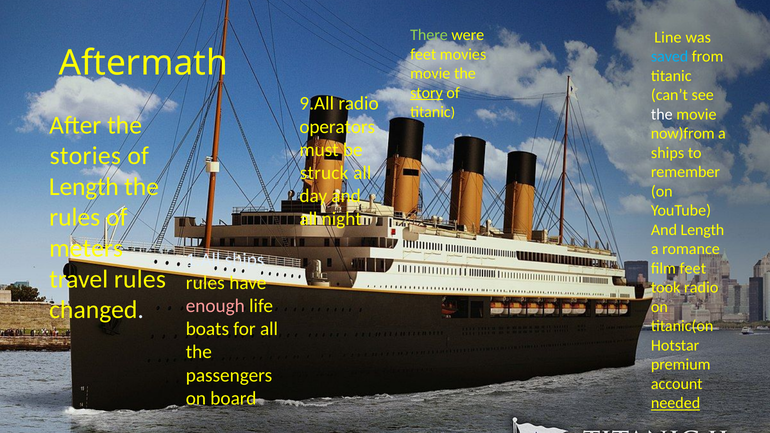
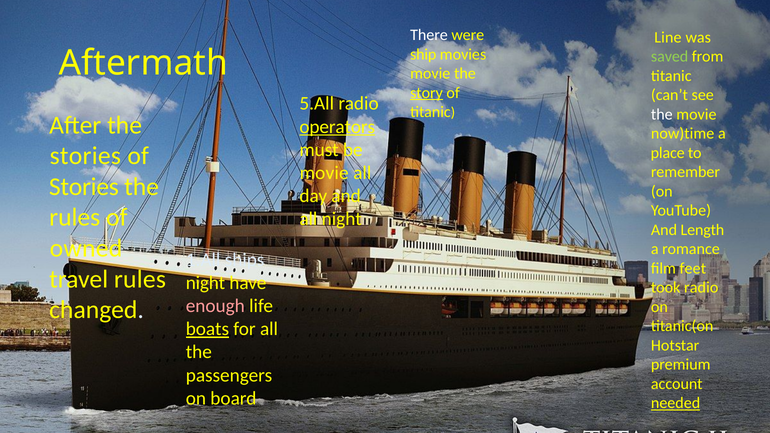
There colour: light green -> white (429, 35)
feet: feet -> ship (423, 54)
saved colour: light blue -> light green (670, 57)
9.All: 9.All -> 5.All (317, 104)
operators underline: none -> present (337, 127)
now)from: now)from -> now)time (683, 134)
ships: ships -> place (668, 153)
struck: struck -> movie (324, 173)
Length: Length -> Stories (84, 187)
meters: meters -> owned (86, 248)
rules: rules -> night (205, 283)
boats underline: none -> present (207, 329)
